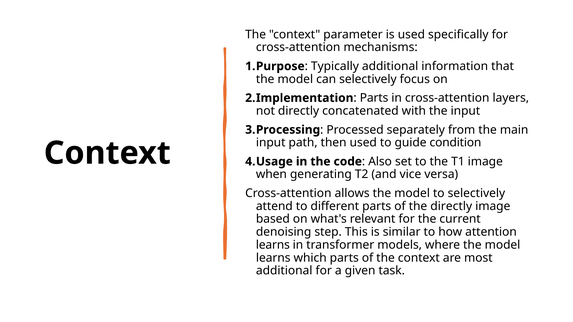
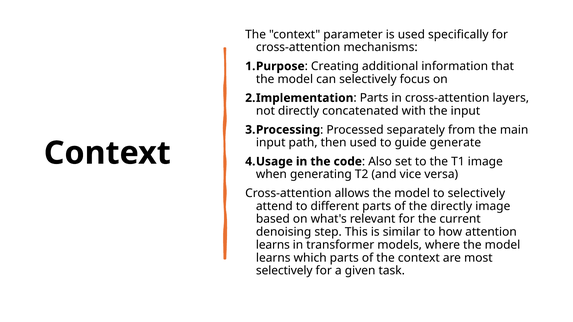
Typically: Typically -> Creating (335, 66)
condition: condition -> generate (455, 143)
additional: additional -> selectively (284, 271)
